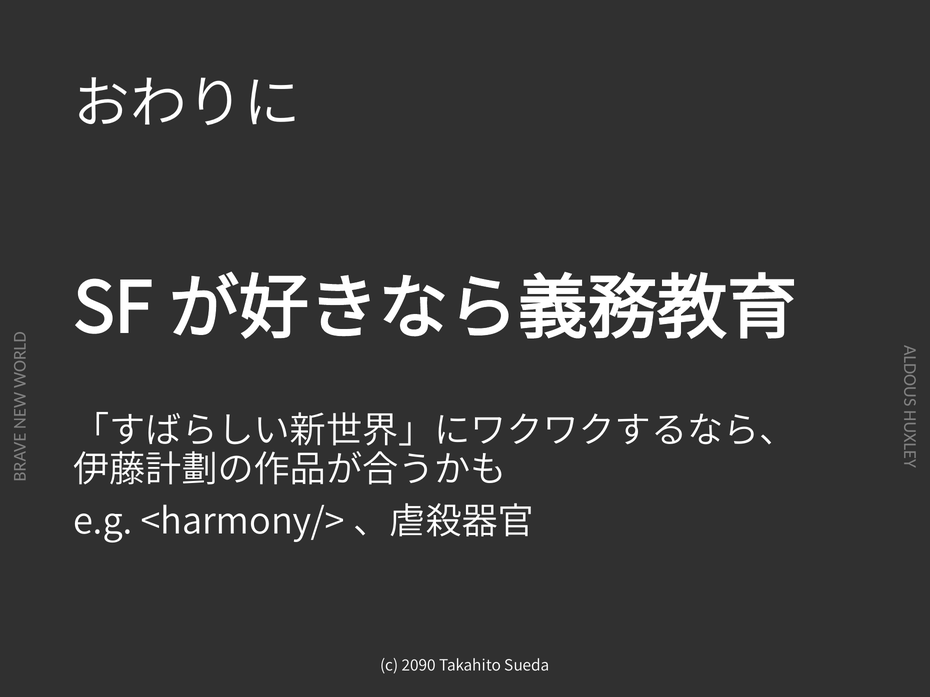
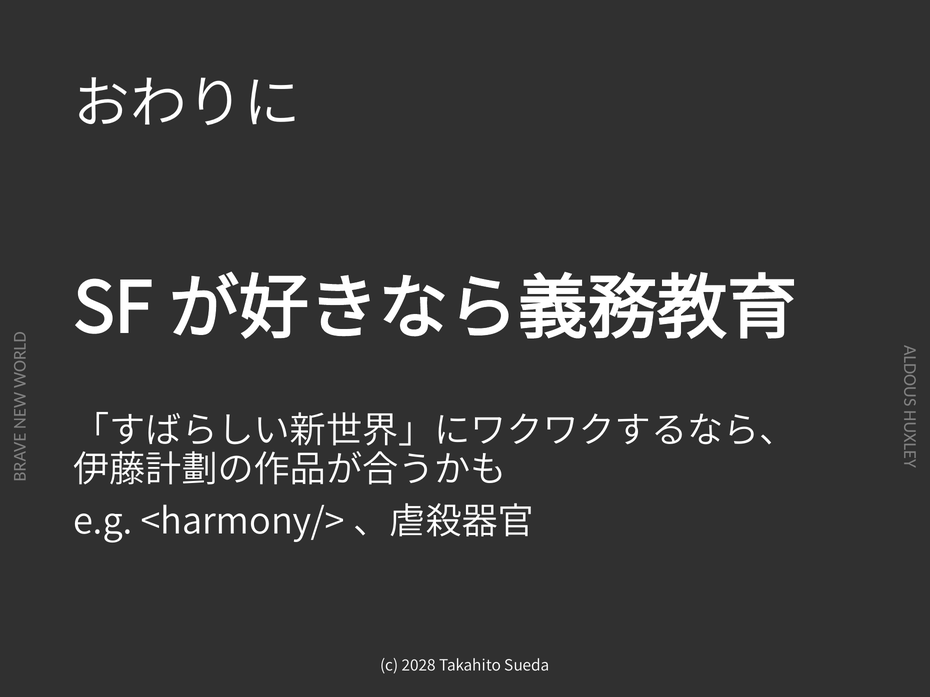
2090: 2090 -> 2028 (419, 666)
